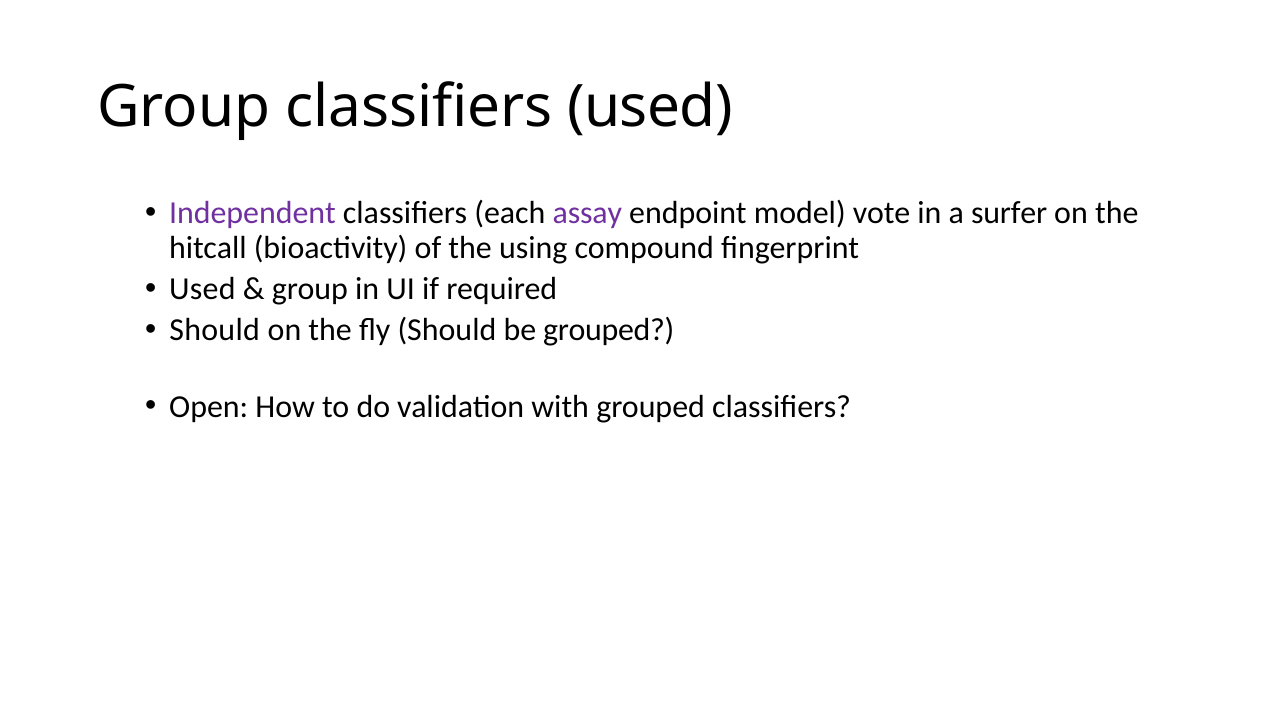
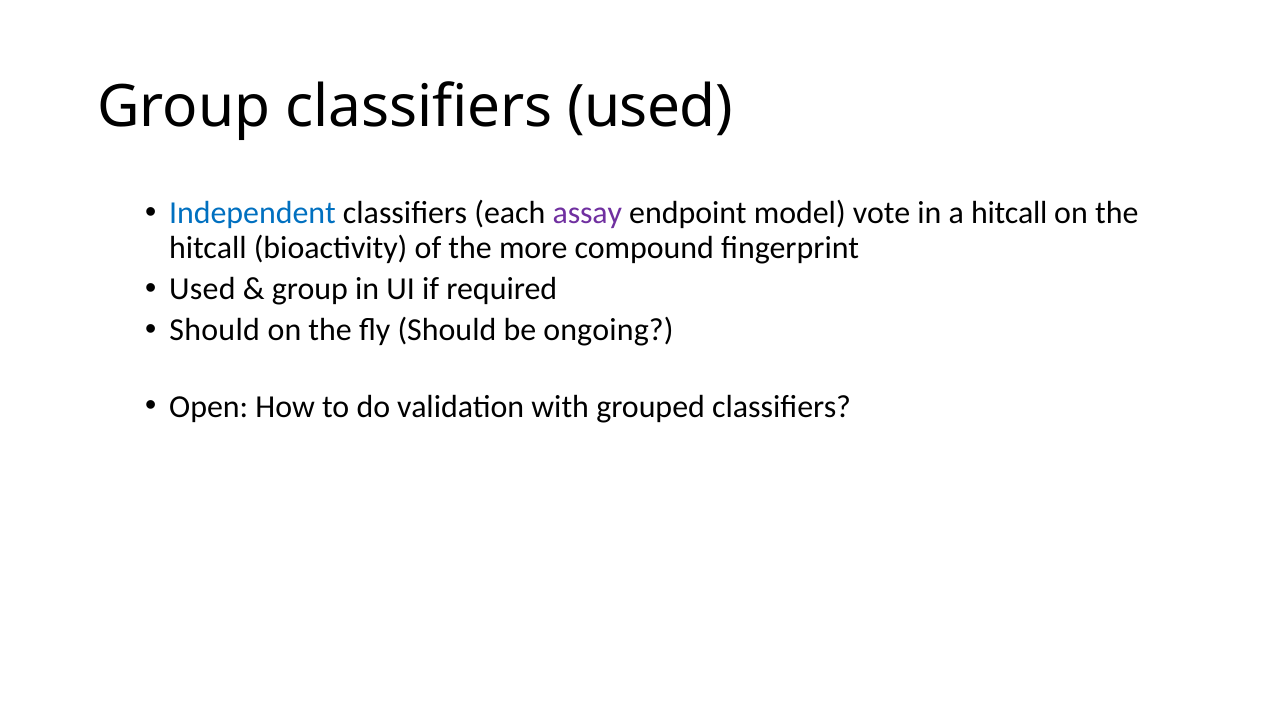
Independent colour: purple -> blue (252, 213)
a surfer: surfer -> hitcall (1009, 213)
using: using -> more (533, 248)
be grouped: grouped -> ongoing (608, 330)
